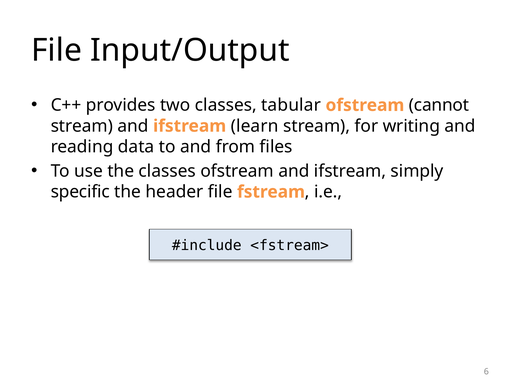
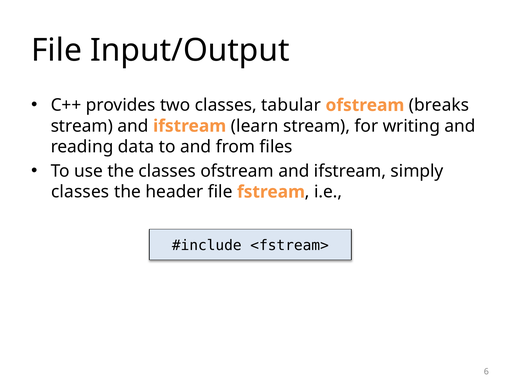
cannot: cannot -> breaks (439, 105)
specific: specific -> classes (80, 192)
